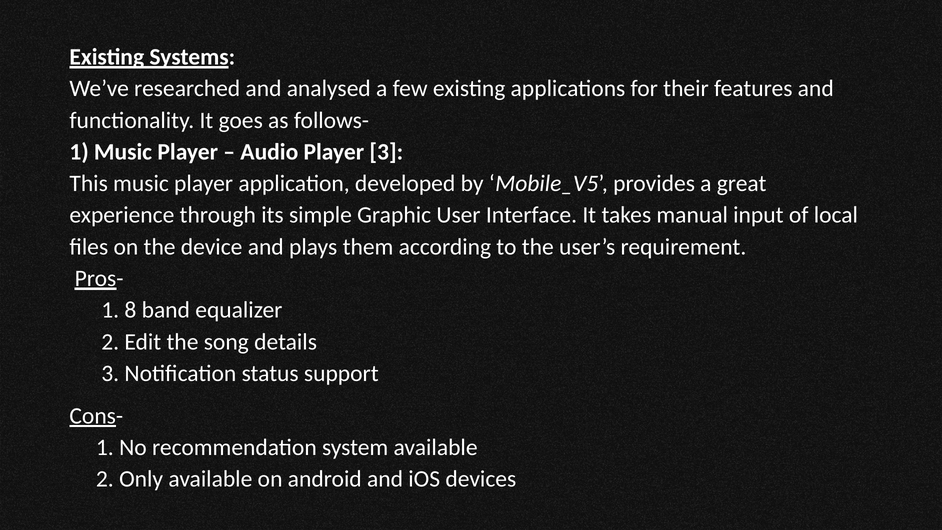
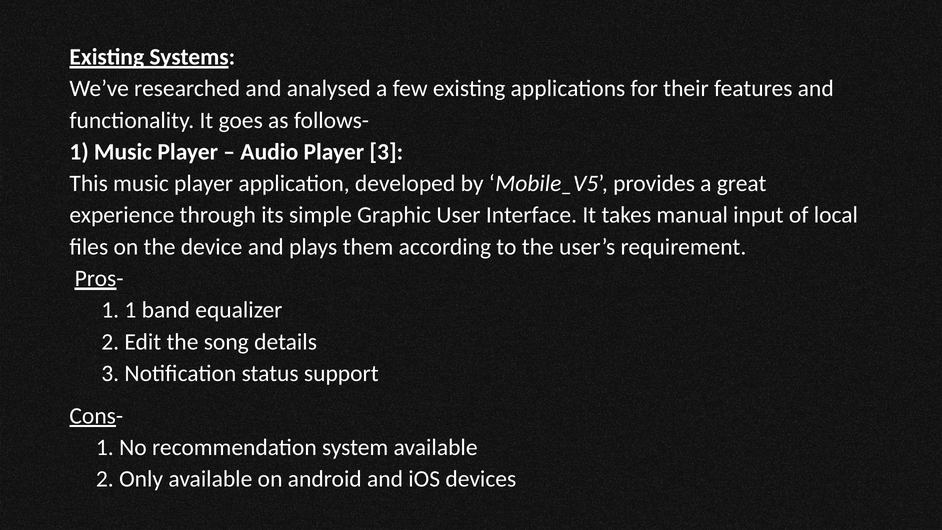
1 8: 8 -> 1 (130, 310)
